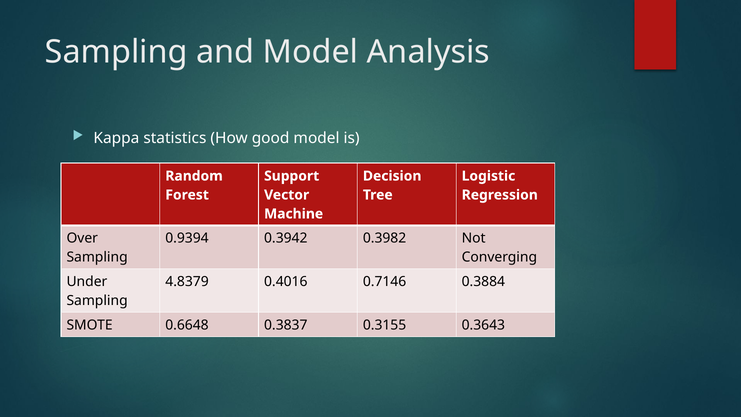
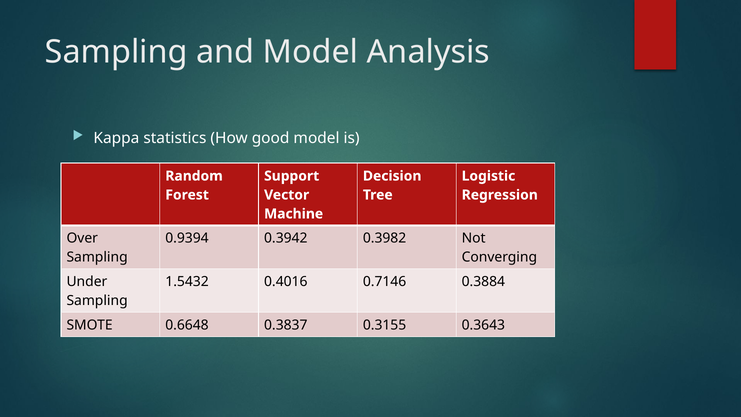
4.8379: 4.8379 -> 1.5432 (187, 282)
